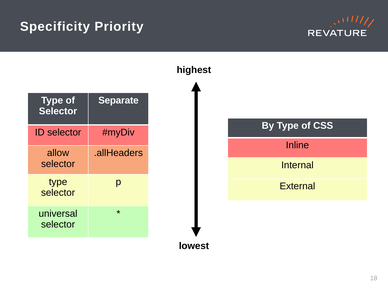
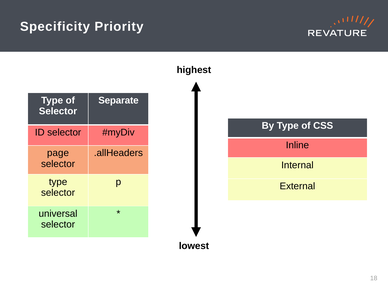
allow: allow -> page (58, 153)
